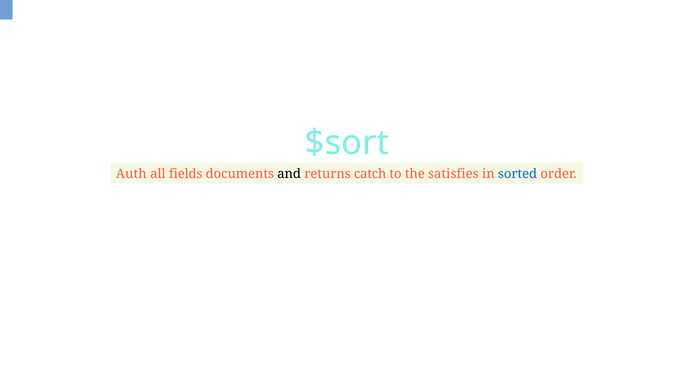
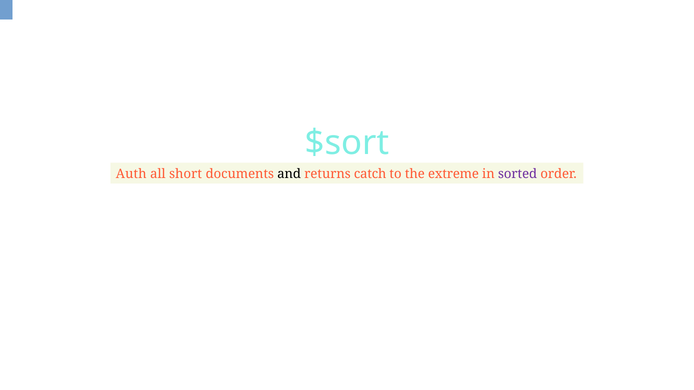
fields: fields -> short (186, 174)
satisfies: satisfies -> extreme (454, 174)
sorted colour: blue -> purple (518, 174)
